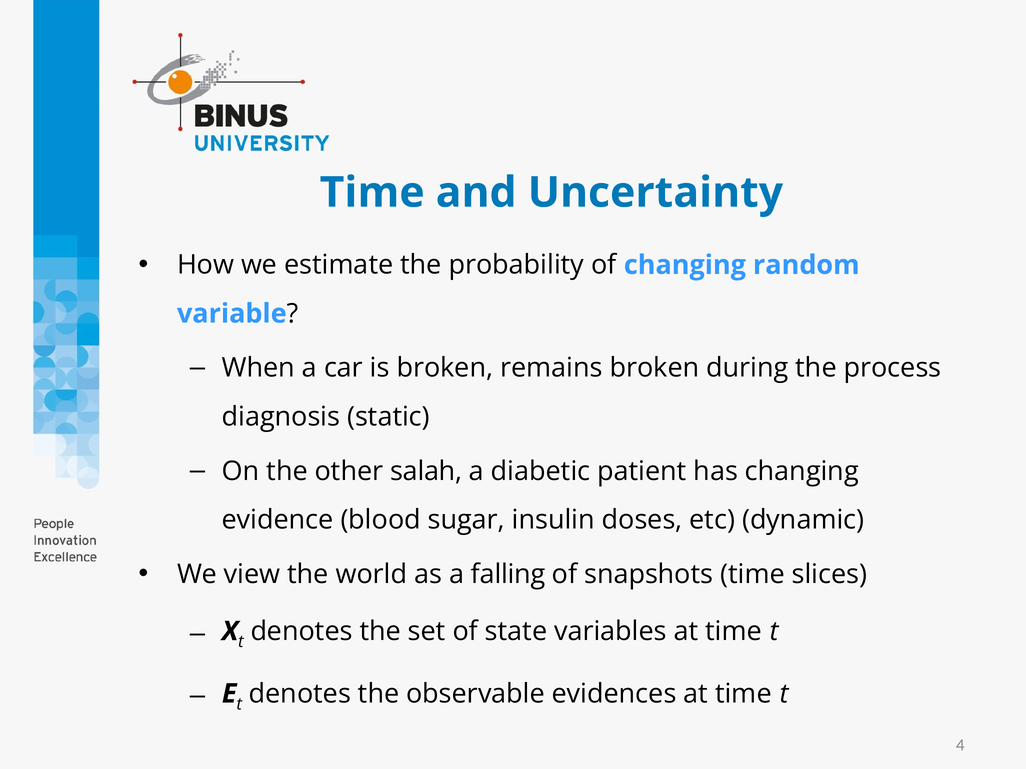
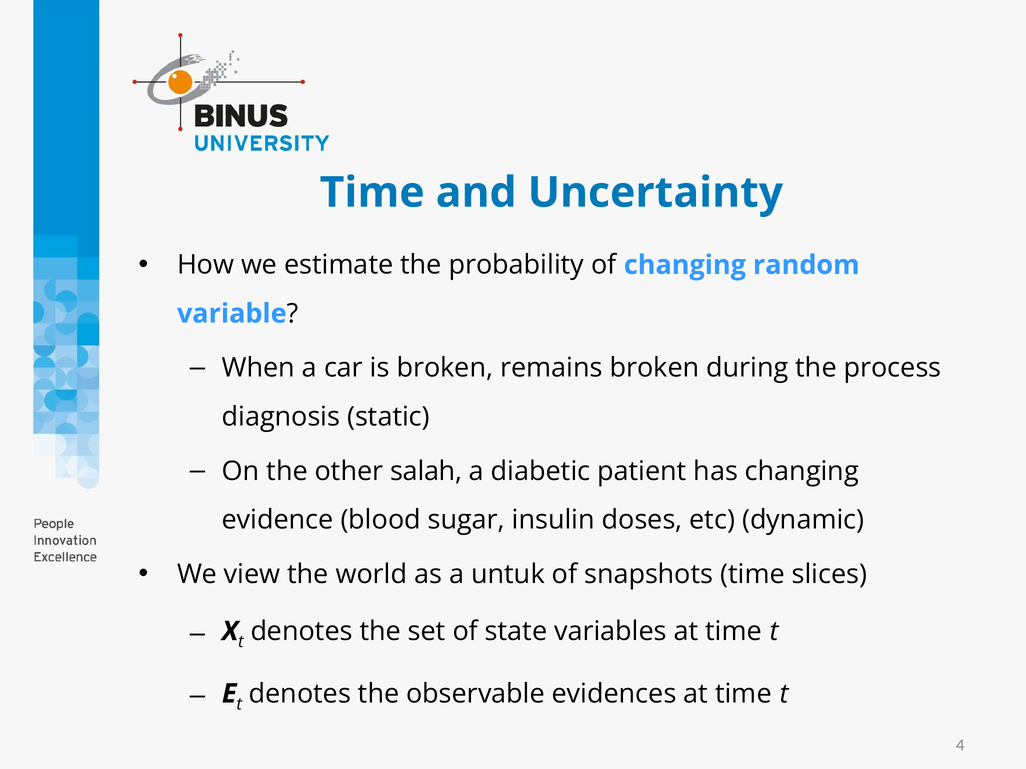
falling: falling -> untuk (508, 575)
